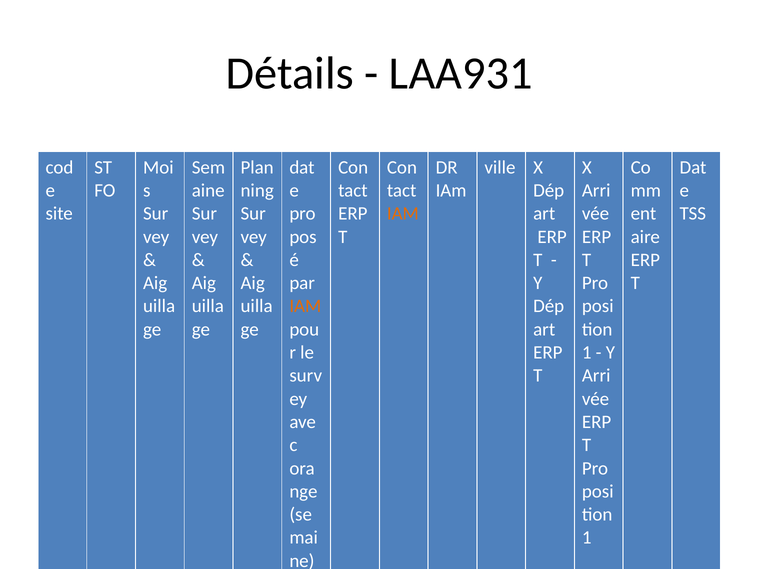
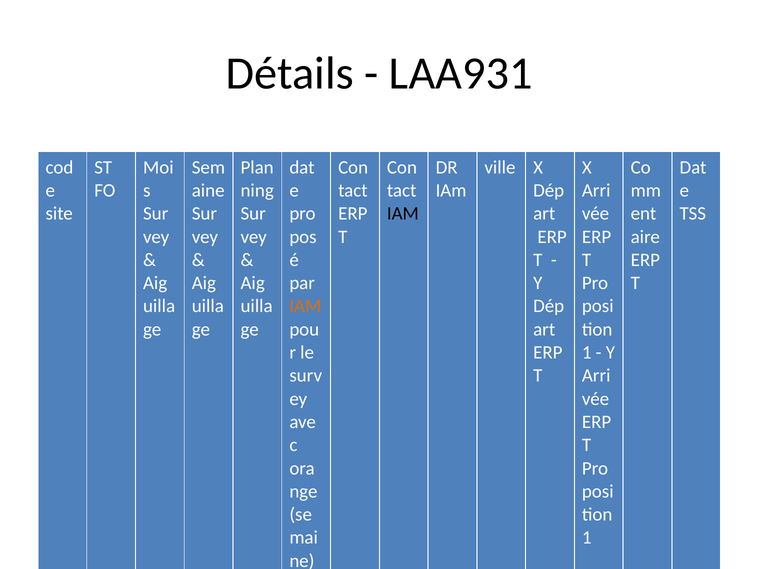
IAM colour: orange -> black (403, 214)
